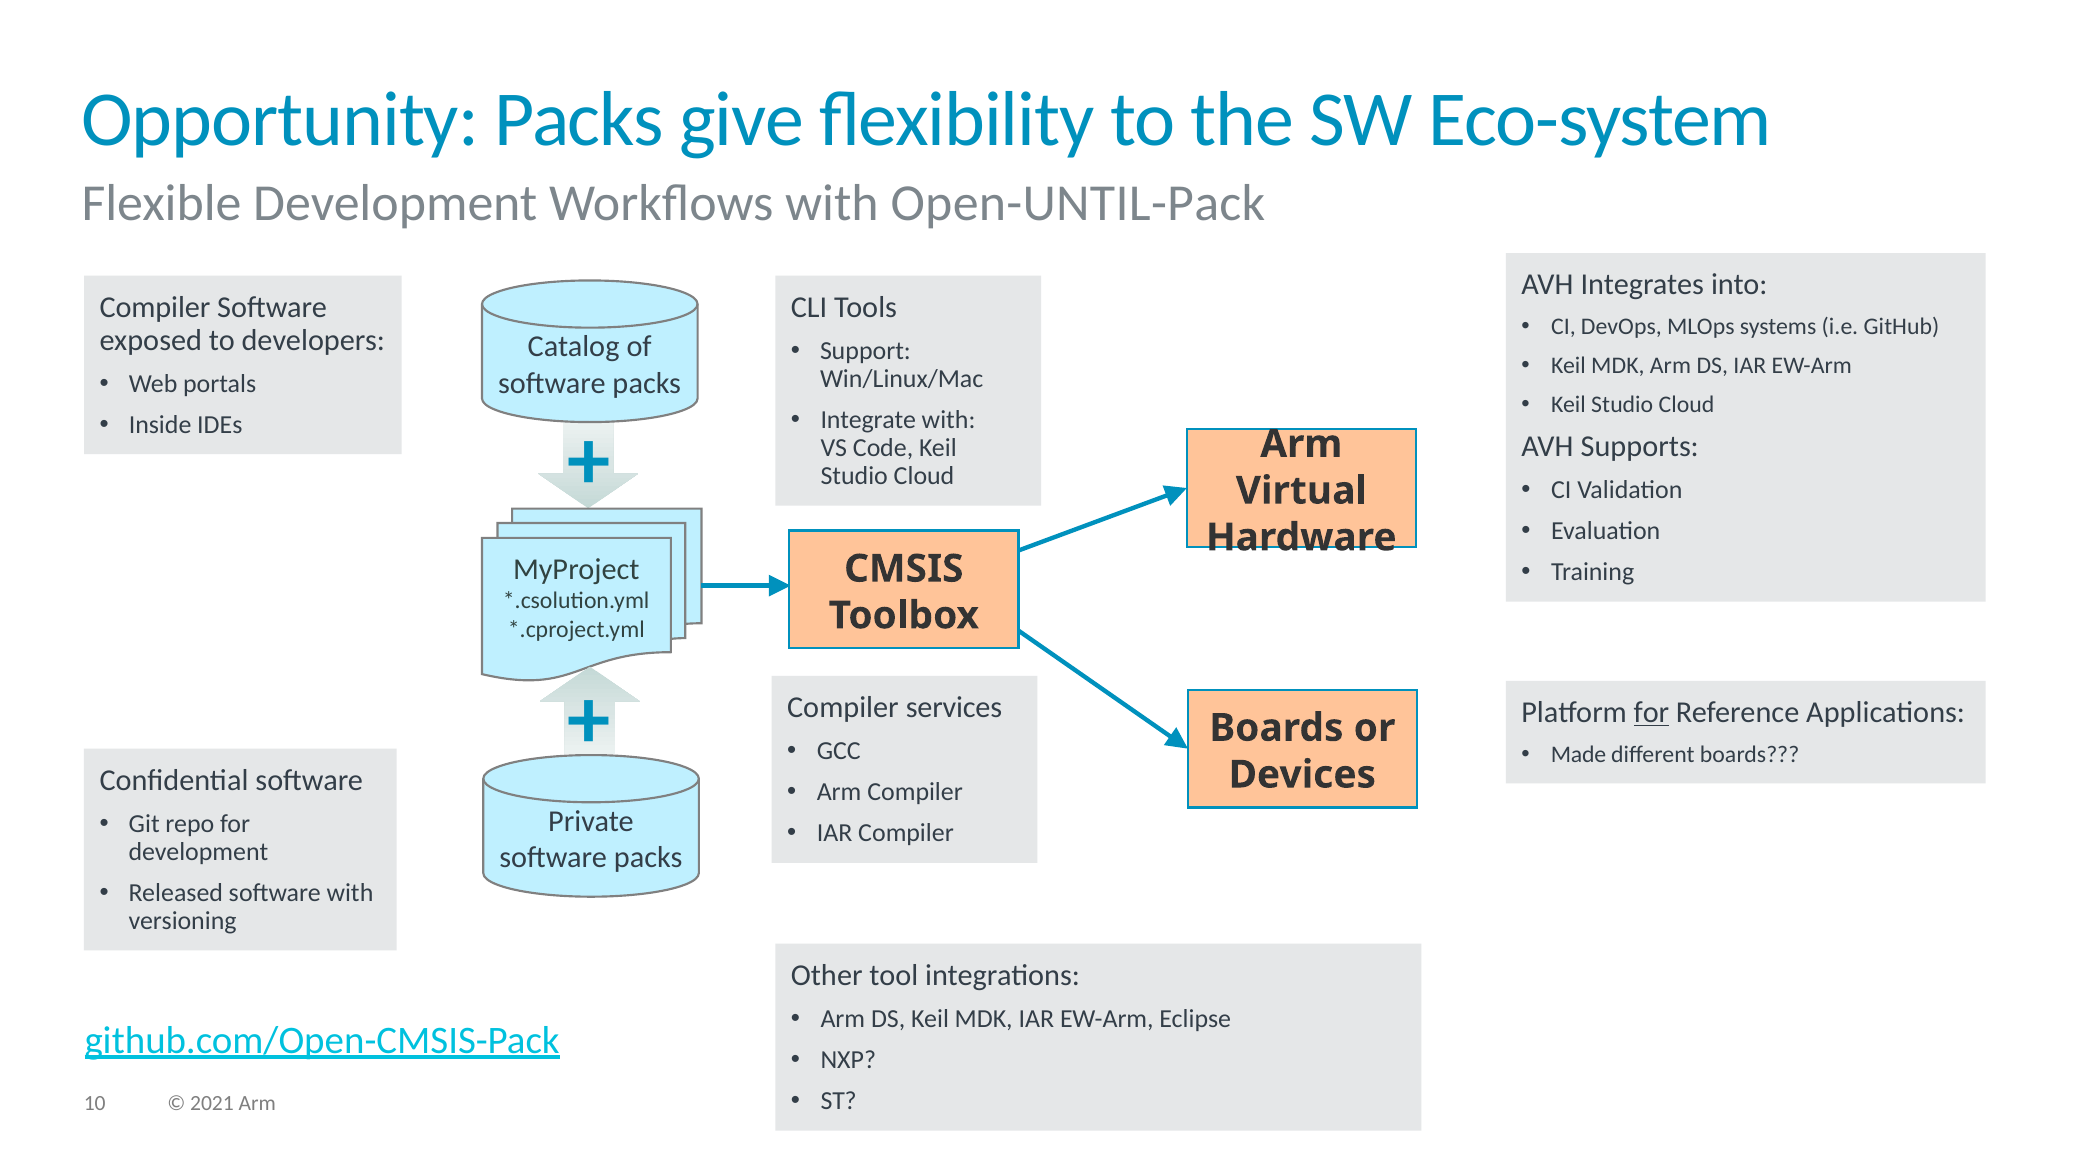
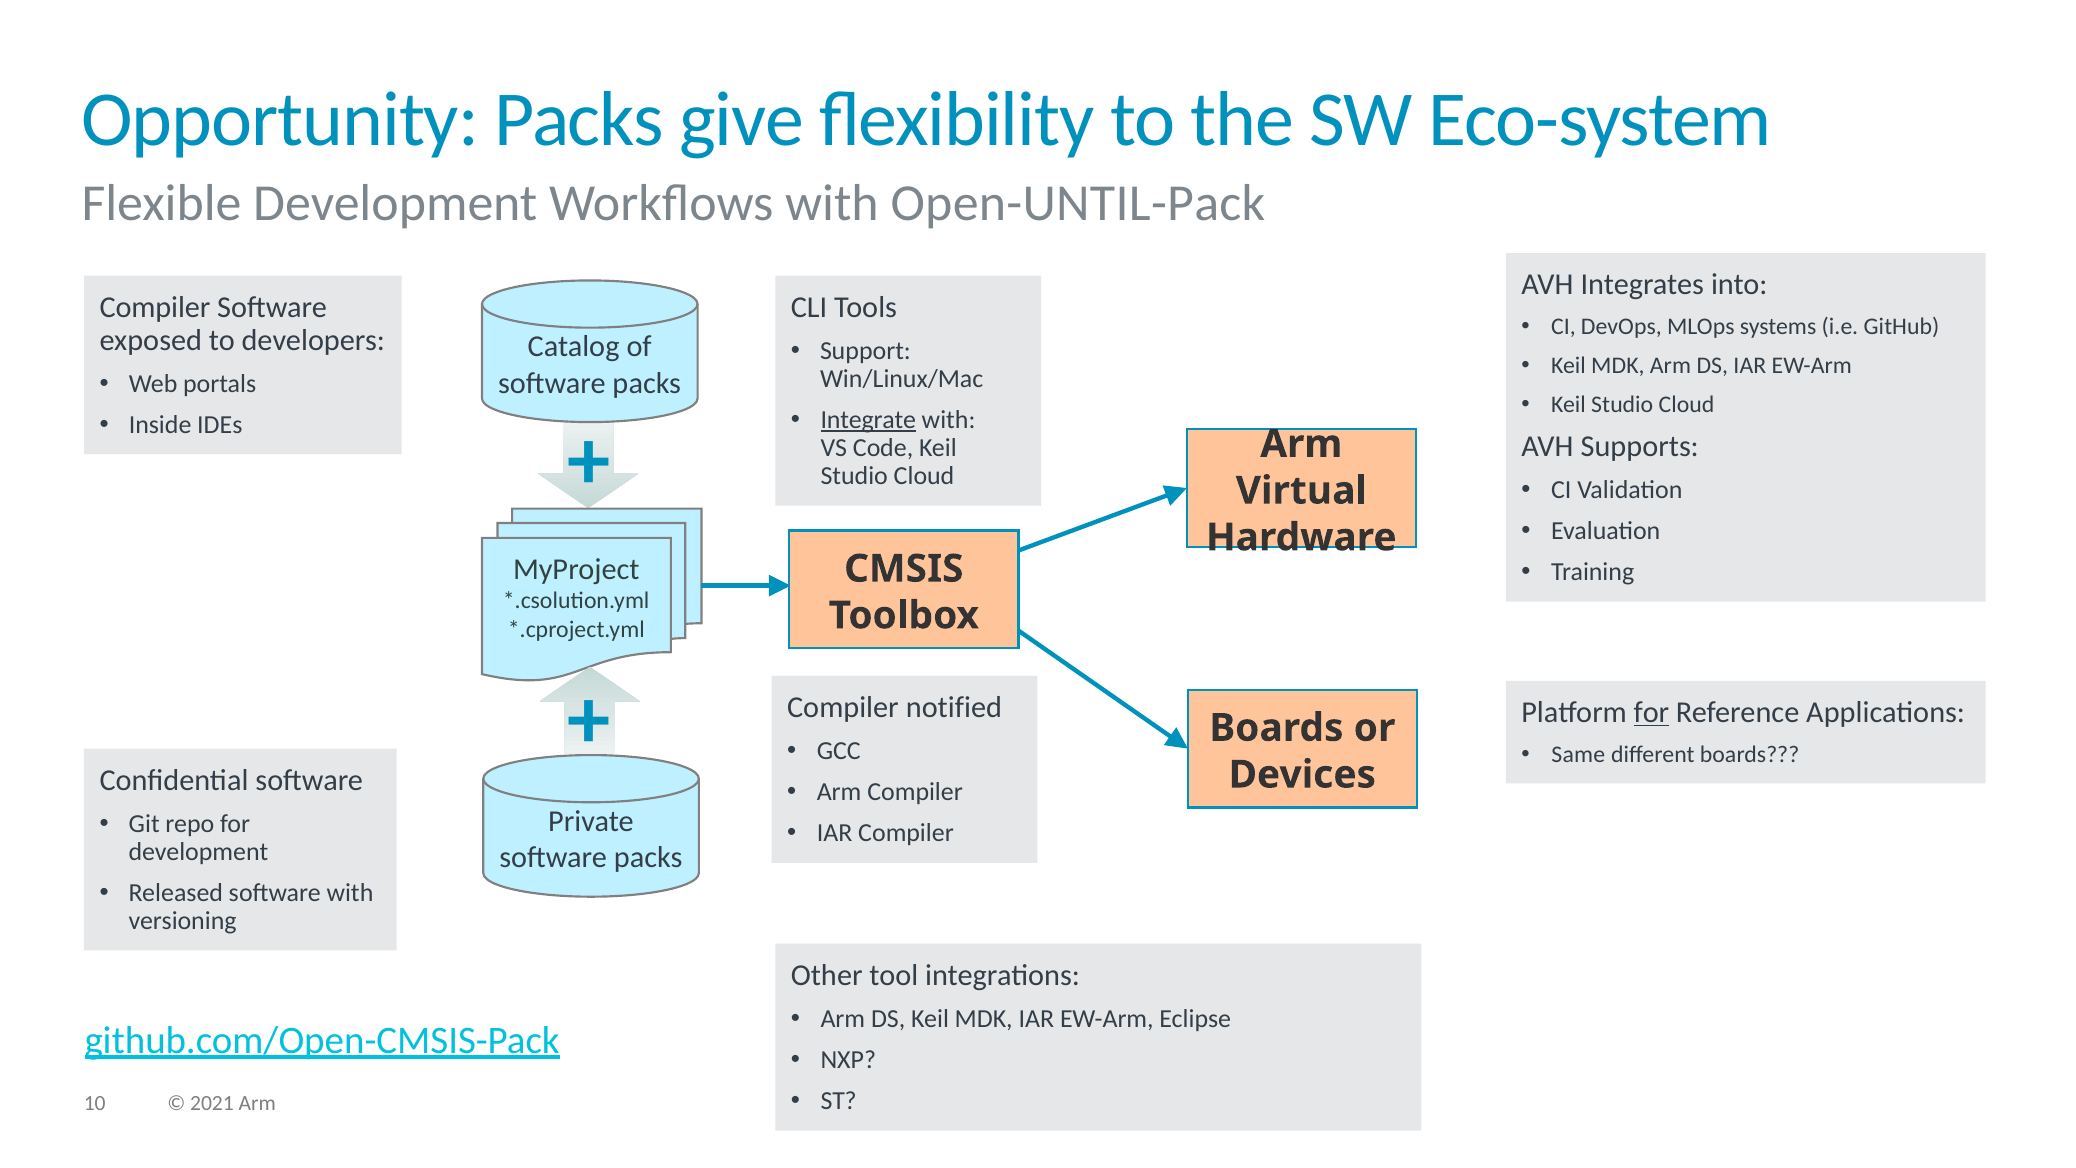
Integrate underline: none -> present (868, 420)
services: services -> notified (954, 708)
Made: Made -> Same (1578, 755)
